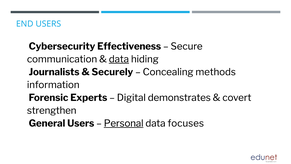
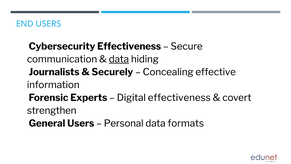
methods: methods -> effective (216, 72)
Digital demonstrates: demonstrates -> effectiveness (179, 98)
Personal underline: present -> none (124, 123)
focuses: focuses -> formats (186, 123)
